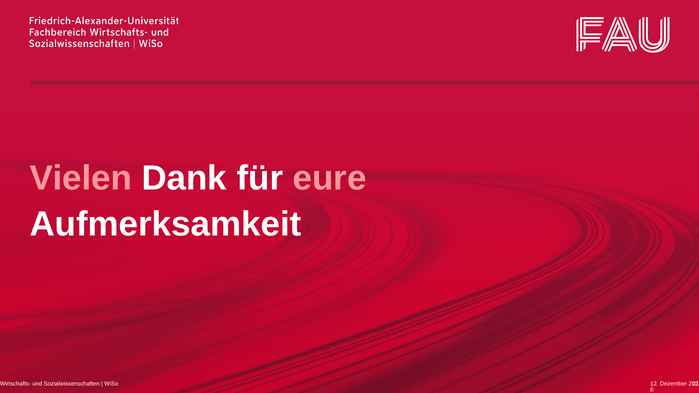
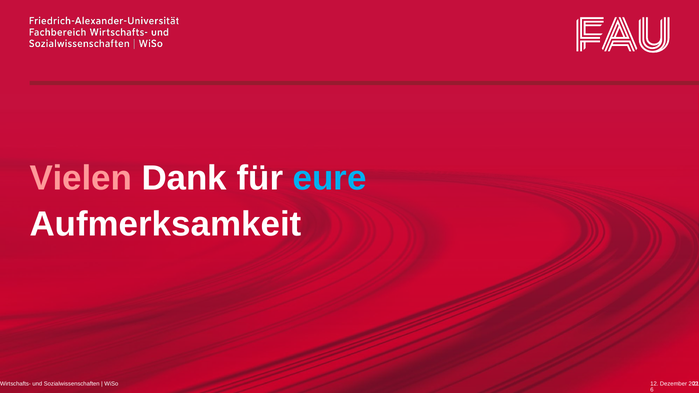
eure colour: pink -> light blue (330, 178)
